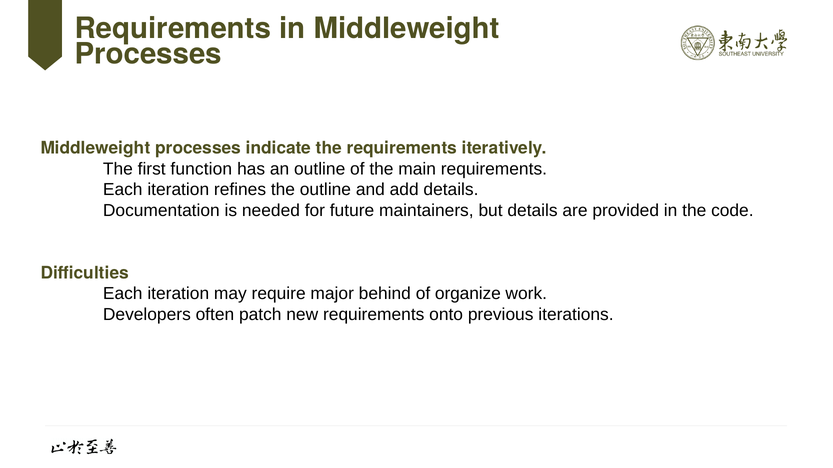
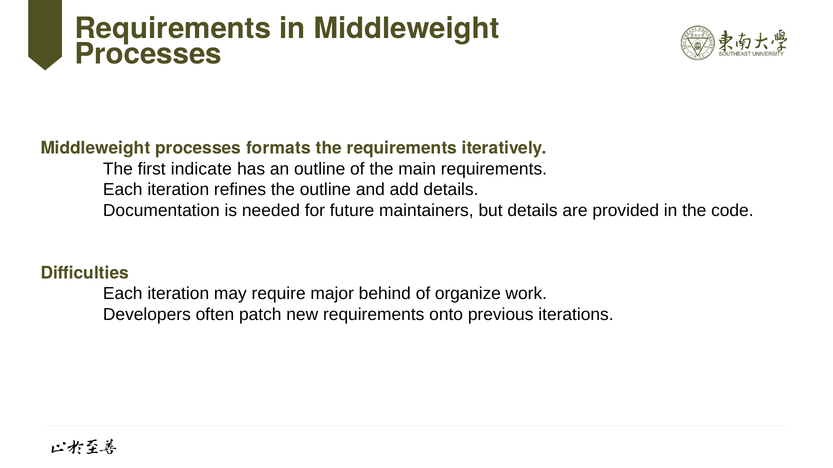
indicate: indicate -> formats (278, 148)
function: function -> indicate (201, 169)
